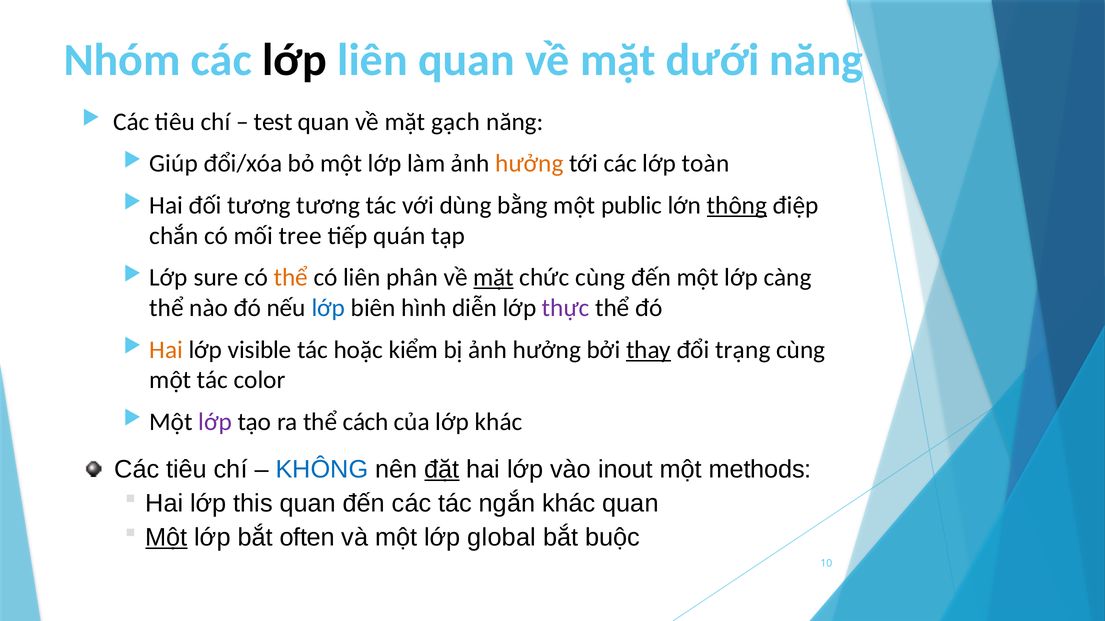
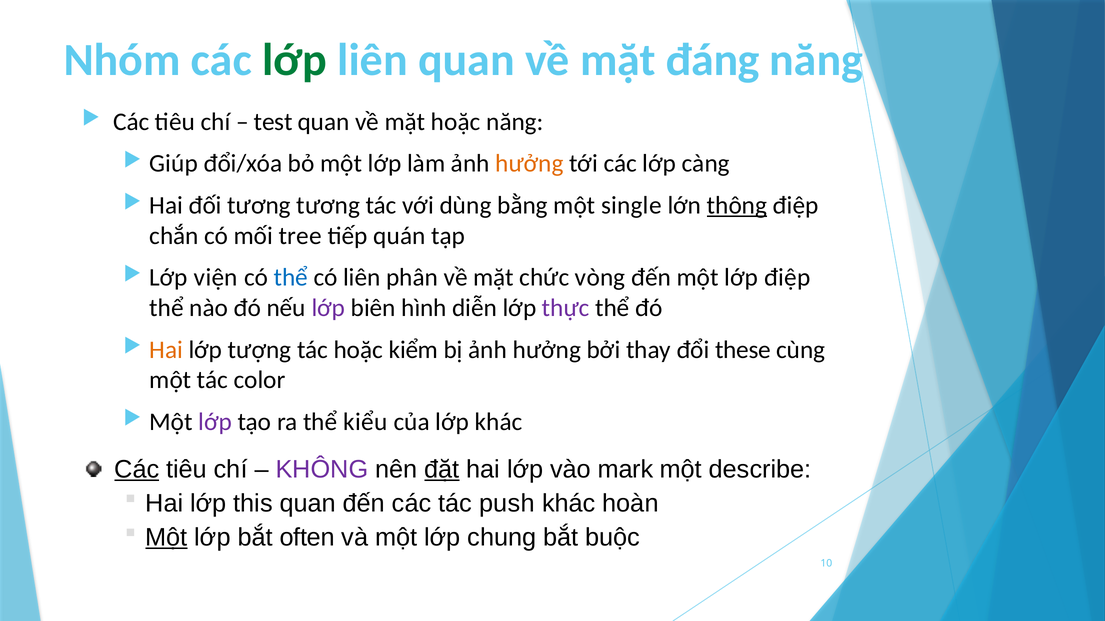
lớp colour: black -> green (295, 60)
dưới: dưới -> đáng (713, 60)
mặt gạch: gạch -> hoặc (456, 122)
toàn: toàn -> càng (706, 164)
public: public -> single (631, 206)
sure: sure -> viện (216, 278)
thể colour: orange -> blue (291, 278)
mặt underline: present -> none (494, 278)
chức cùng: cùng -> vòng (600, 278)
lớp càng: càng -> điệp (787, 278)
lớp colour: blue -> purple (328, 308)
visible: visible -> tượng (260, 350)
thay underline: present -> none (649, 350)
trạng: trạng -> these (743, 350)
cách: cách -> kiểu (365, 422)
Các underline: none -> present (137, 470)
KHÔNG colour: blue -> purple (322, 470)
inout: inout -> mark (626, 470)
methods: methods -> describe (760, 470)
ngắn: ngắn -> push (507, 504)
khác quan: quan -> hoàn (630, 504)
global: global -> chung (502, 538)
